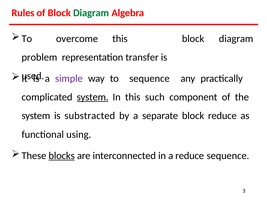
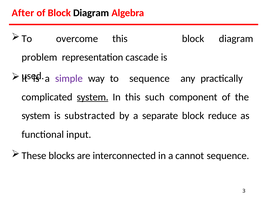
Rules: Rules -> After (23, 13)
Diagram colour: green -> black (91, 13)
transfer: transfer -> cascade (142, 57)
using: using -> input (79, 135)
blocks underline: present -> none (62, 156)
a reduce: reduce -> cannot (190, 156)
